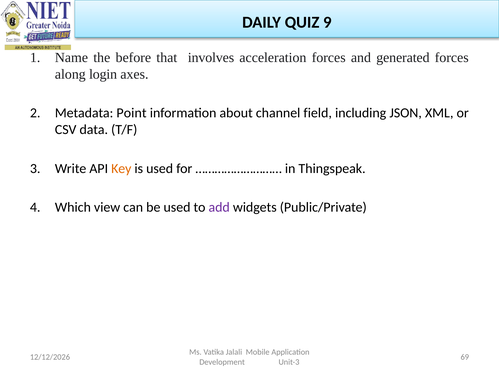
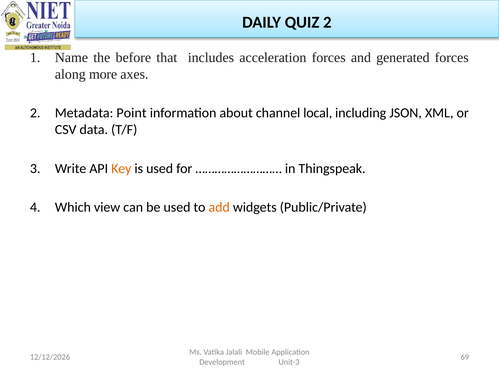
QUIZ 9: 9 -> 2 (327, 22)
involves: involves -> includes (211, 58)
login: login -> more (103, 74)
field: field -> local (318, 113)
add colour: purple -> orange (219, 207)
